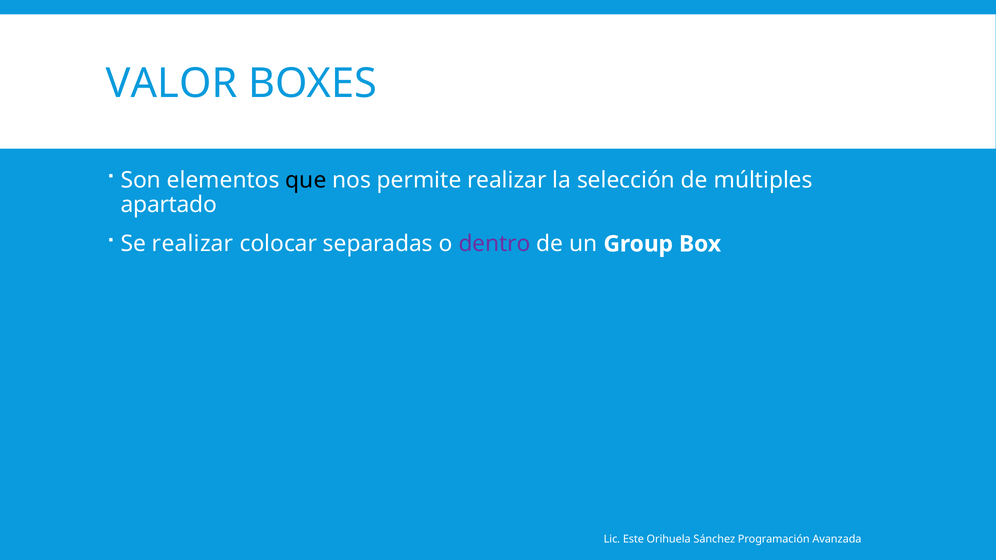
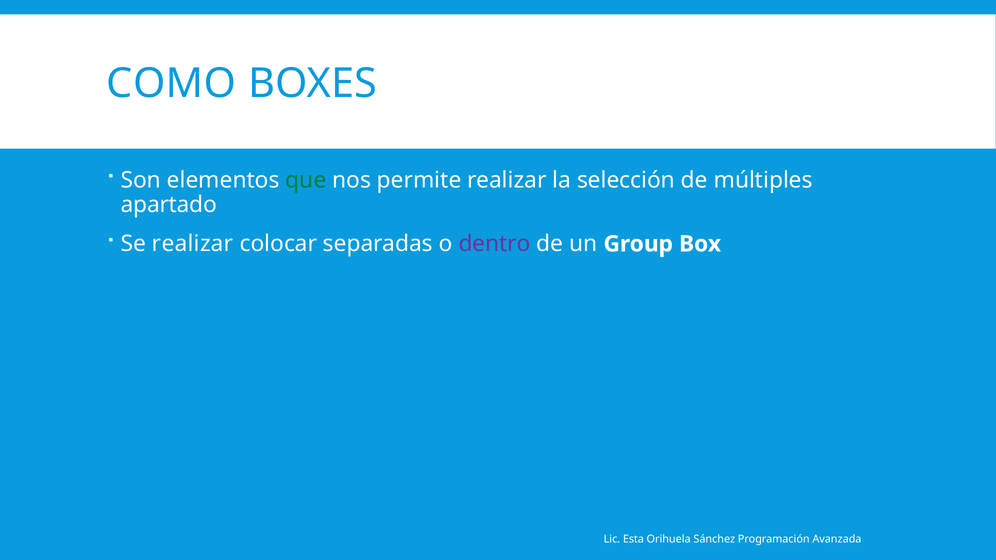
VALOR: VALOR -> COMO (171, 84)
que colour: black -> green (306, 180)
Este: Este -> Esta (633, 540)
